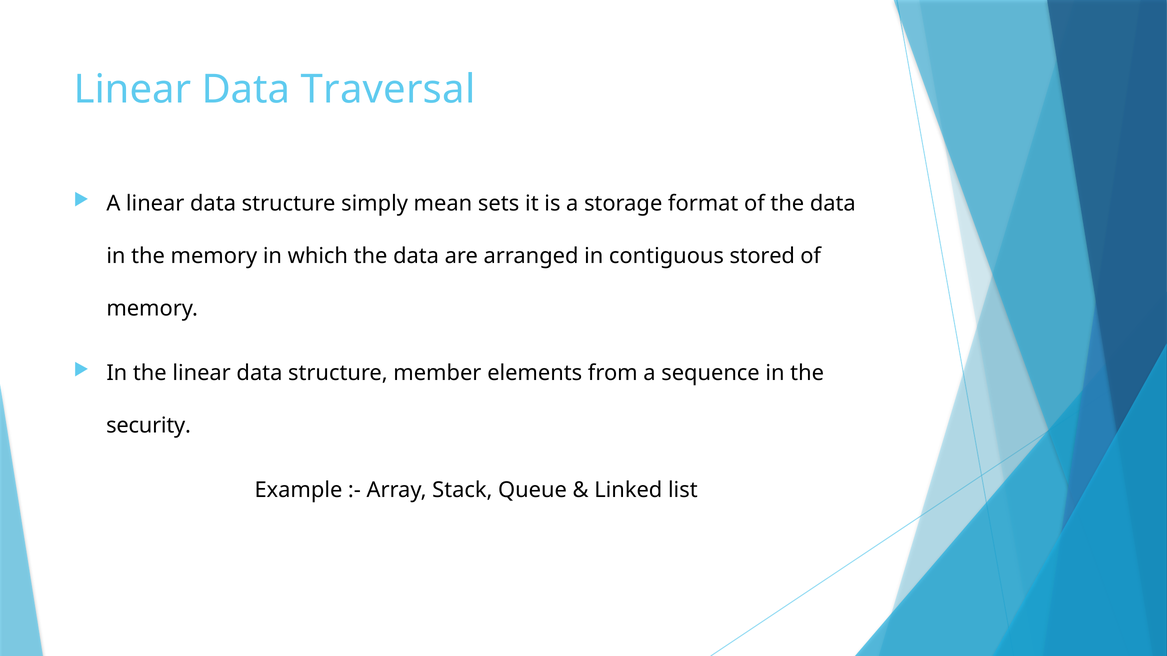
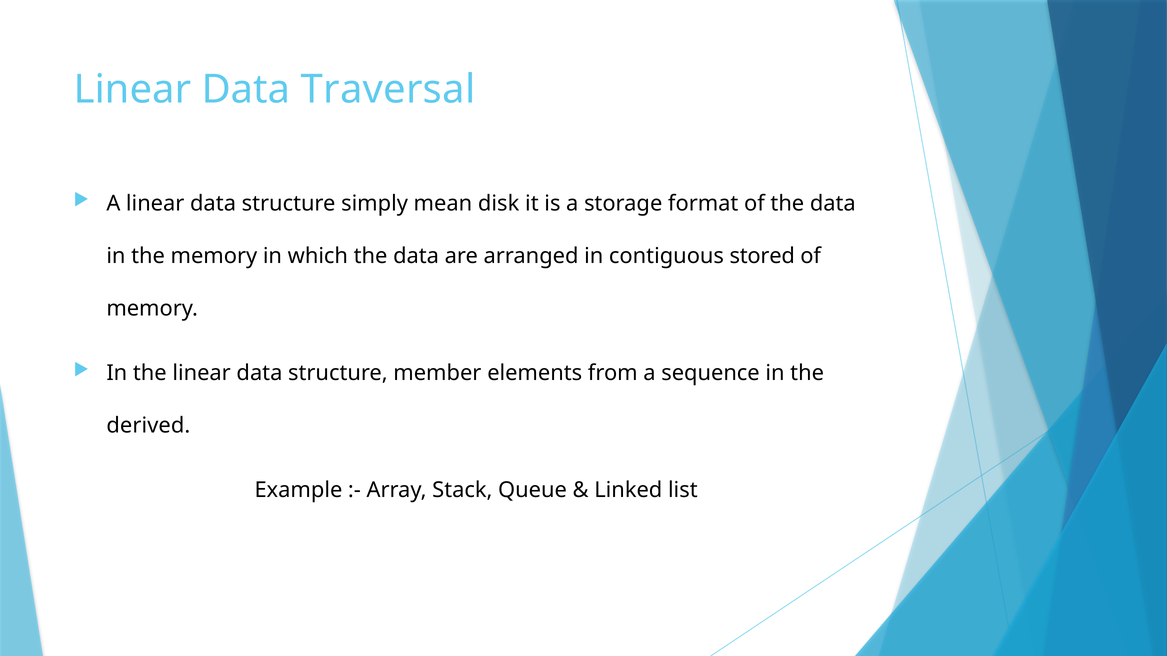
sets: sets -> disk (499, 203)
security: security -> derived (148, 426)
